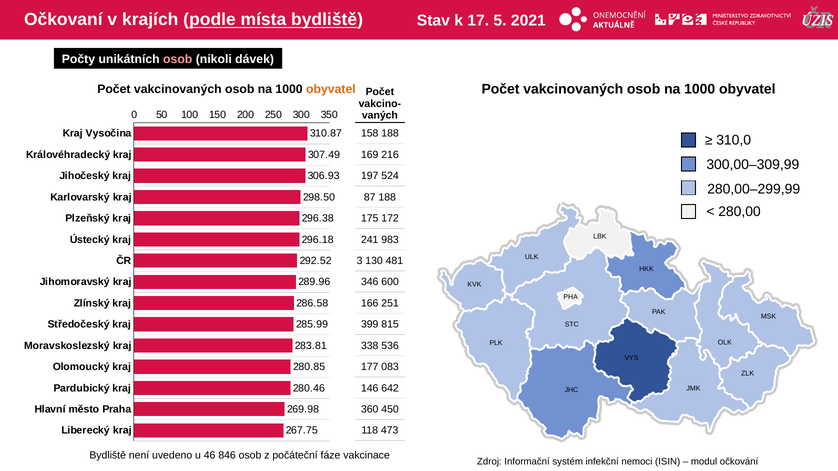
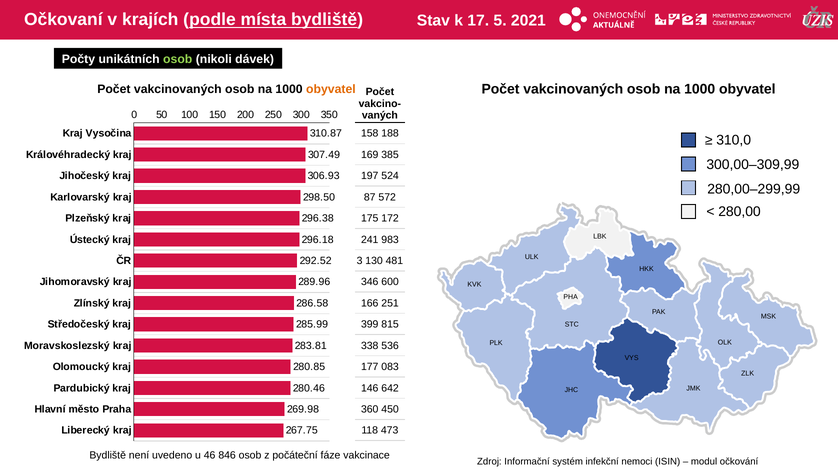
osob colour: pink -> light green (178, 59)
216: 216 -> 385 (390, 155)
87 188: 188 -> 572 (387, 197)
